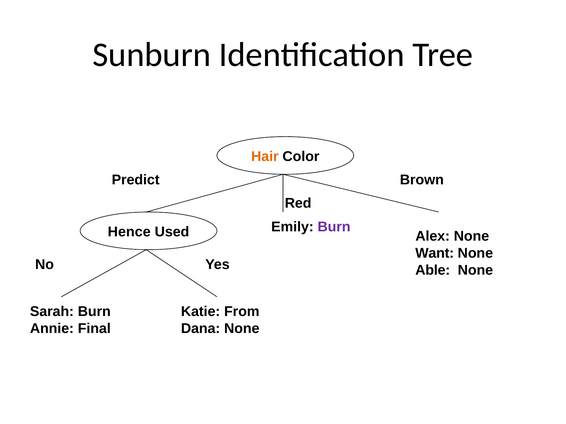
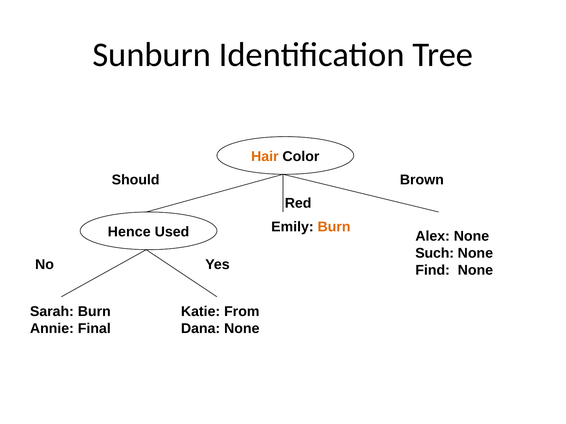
Predict: Predict -> Should (136, 180)
Burn colour: purple -> orange (334, 227)
Want: Want -> Such (435, 253)
Able: Able -> Find (433, 270)
